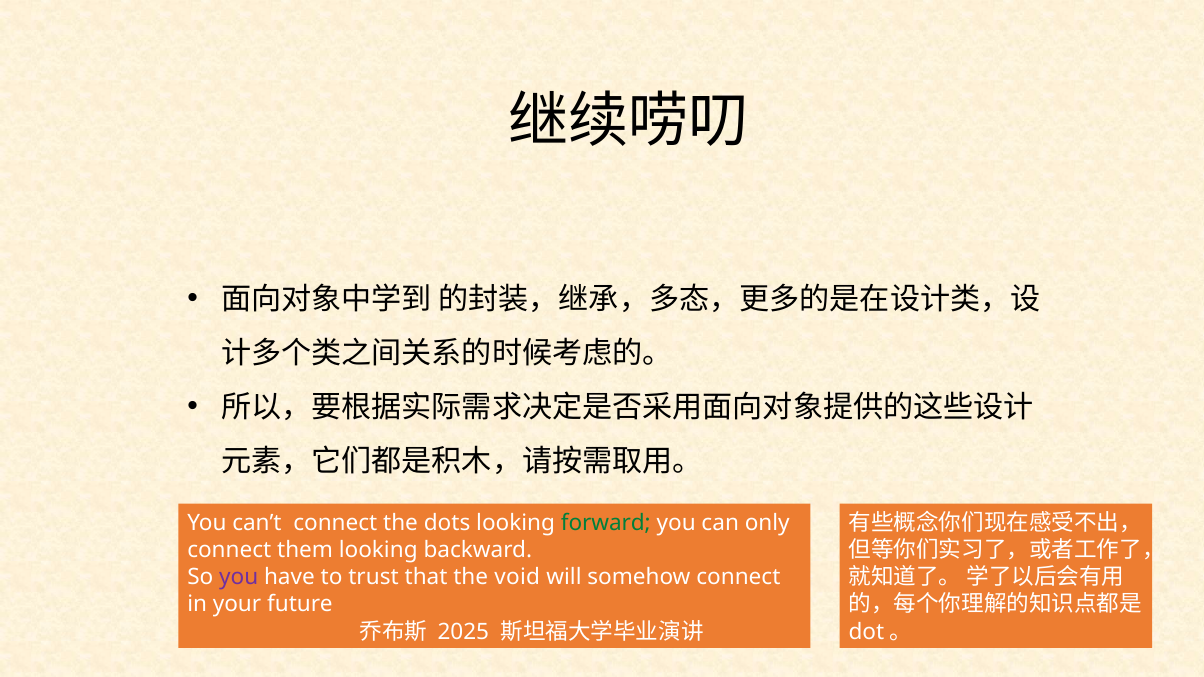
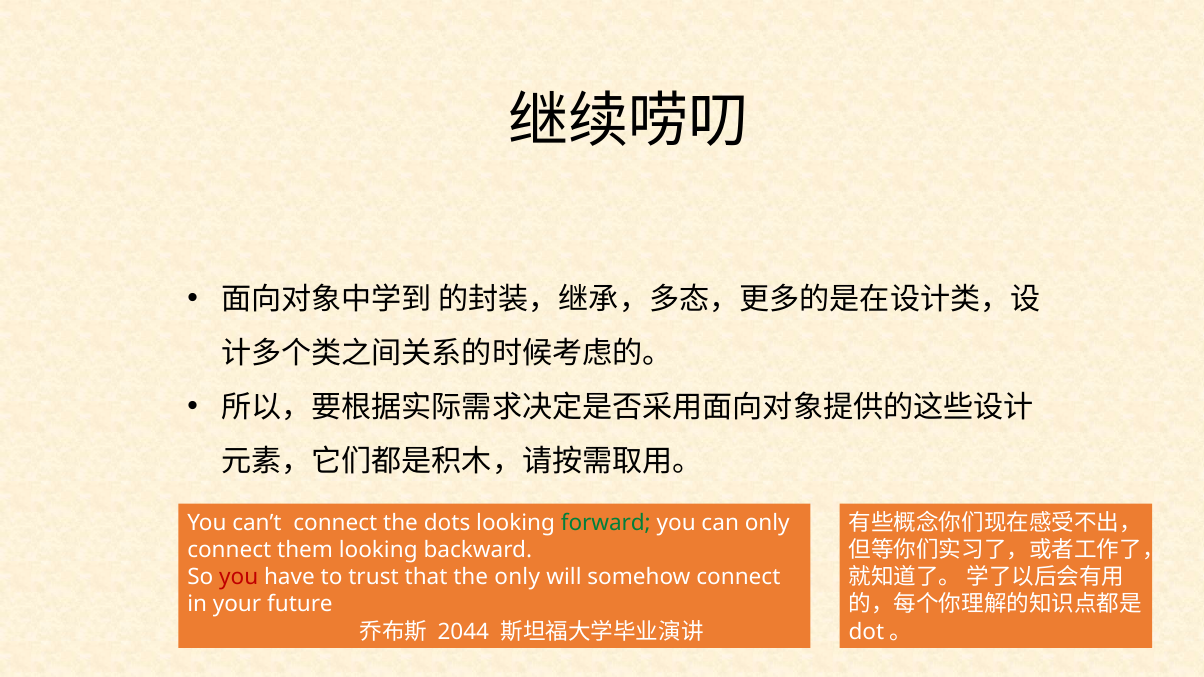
you colour: purple -> red (239, 578)
the void: void -> only (517, 578)
2025: 2025 -> 2044 (463, 632)
